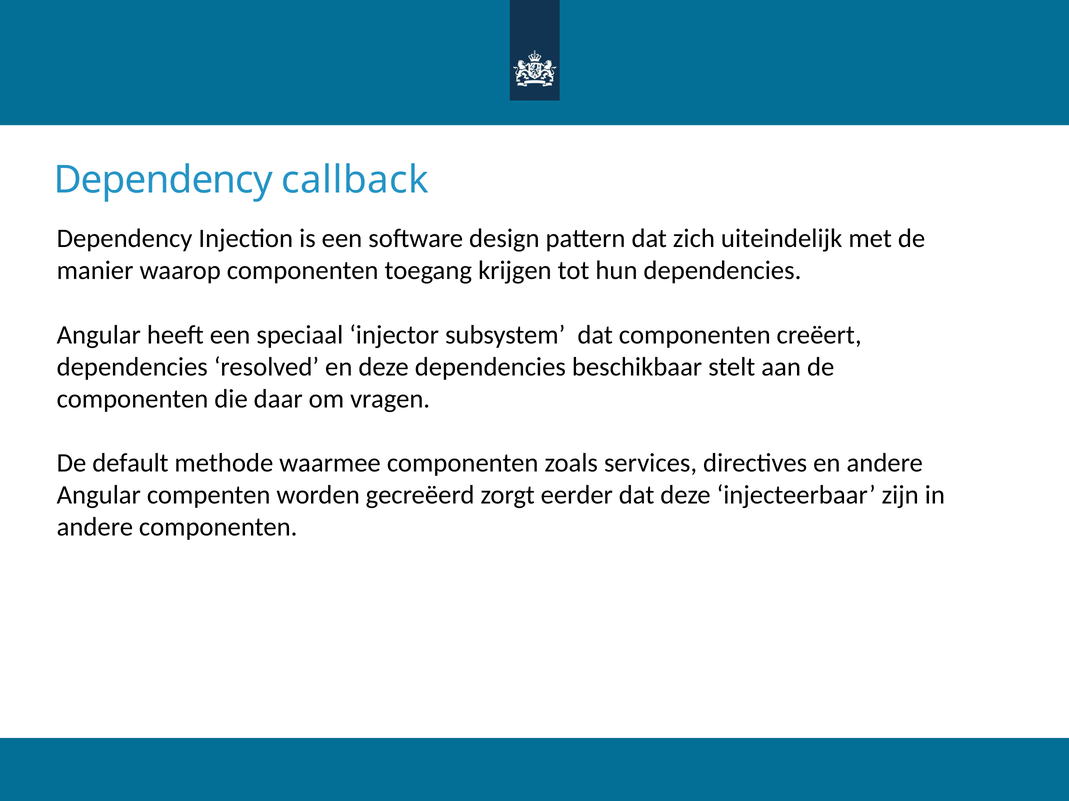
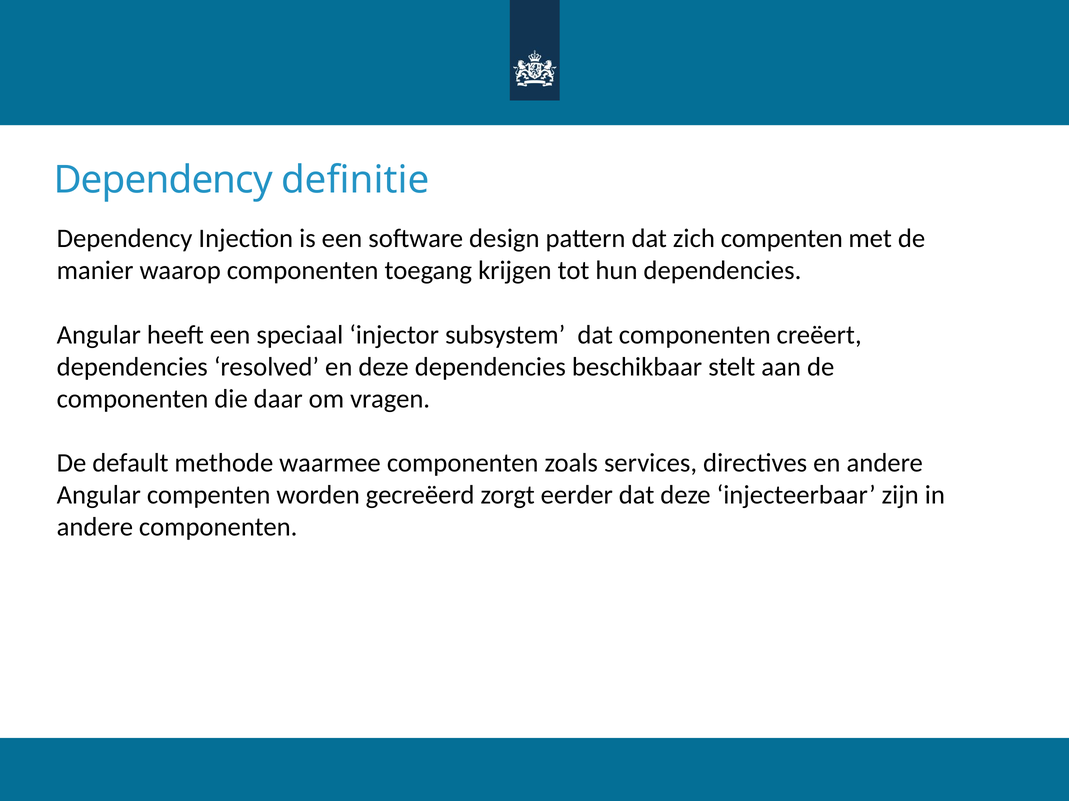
callback: callback -> definitie (355, 180)
zich uiteindelijk: uiteindelijk -> compenten (782, 239)
